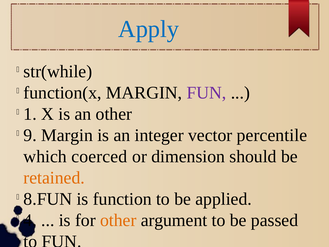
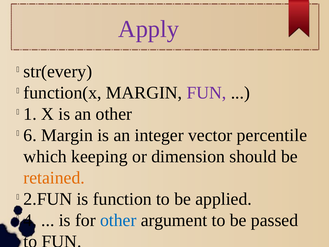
Apply colour: blue -> purple (149, 29)
str(while: str(while -> str(every (58, 71)
9: 9 -> 6 (30, 135)
coerced: coerced -> keeping (99, 156)
8.FUN: 8.FUN -> 2.FUN (48, 199)
other colour: orange -> blue (118, 220)
